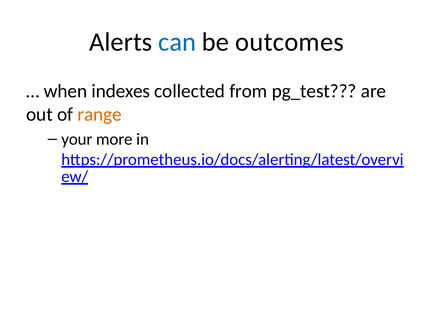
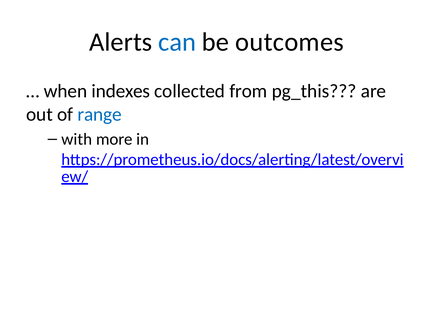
pg_test: pg_test -> pg_this (314, 91)
range colour: orange -> blue (100, 114)
your: your -> with (77, 139)
